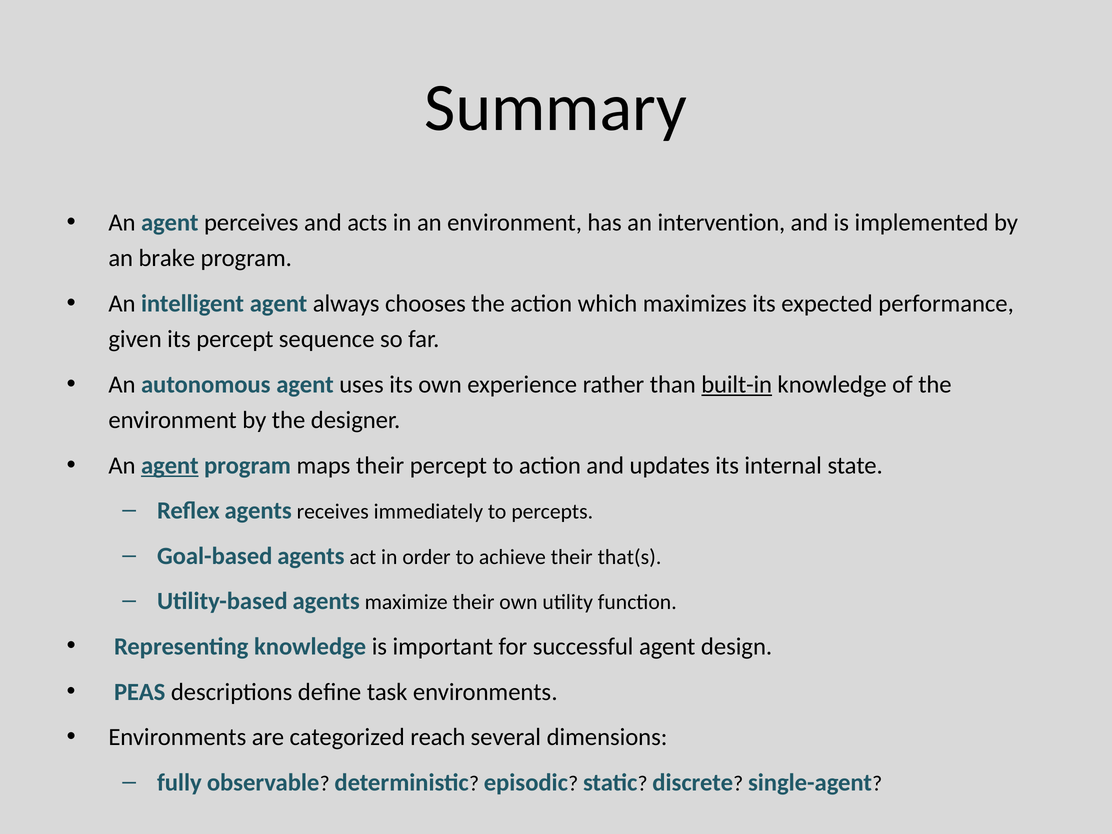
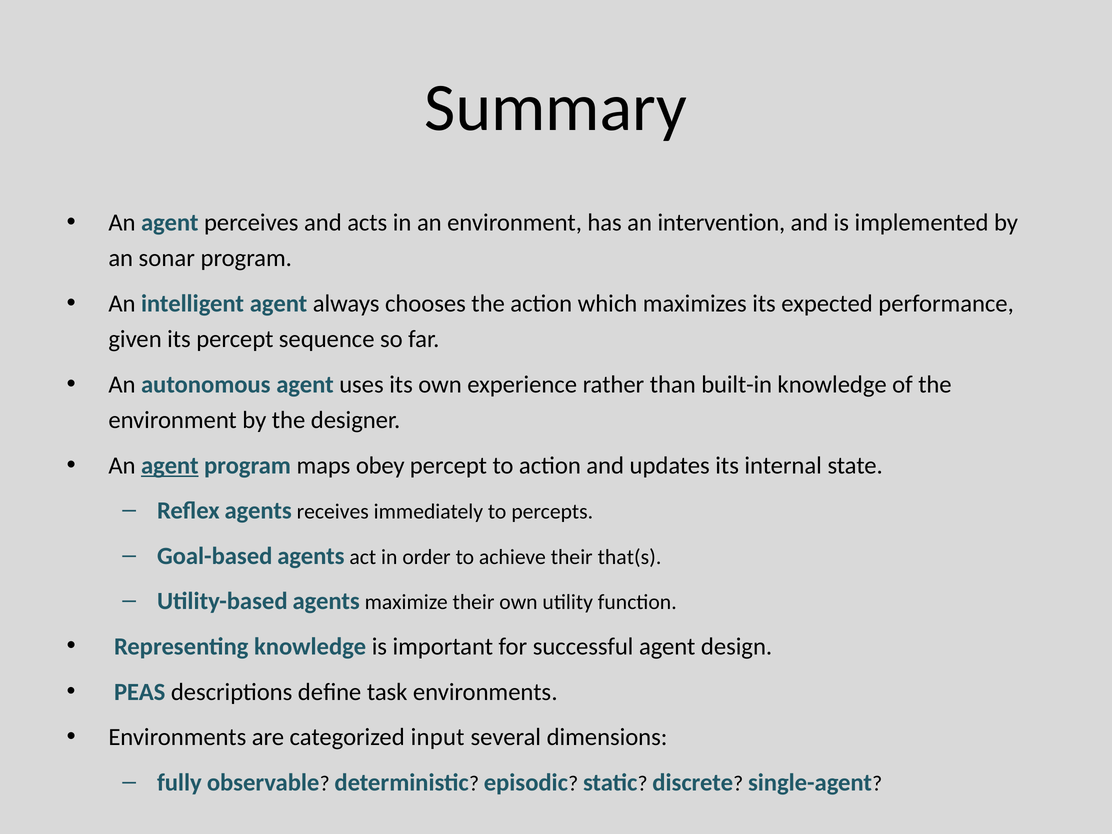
brake: brake -> sonar (167, 258)
built-in underline: present -> none (737, 385)
maps their: their -> obey (380, 466)
reach: reach -> input (438, 737)
